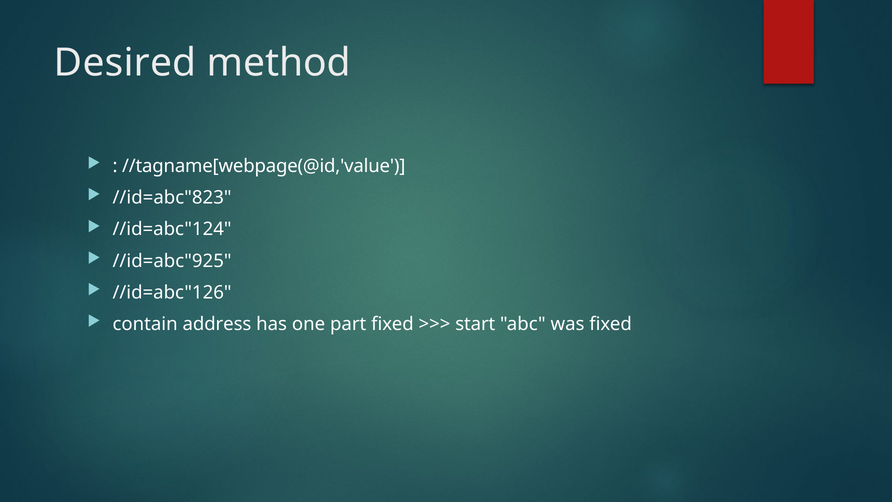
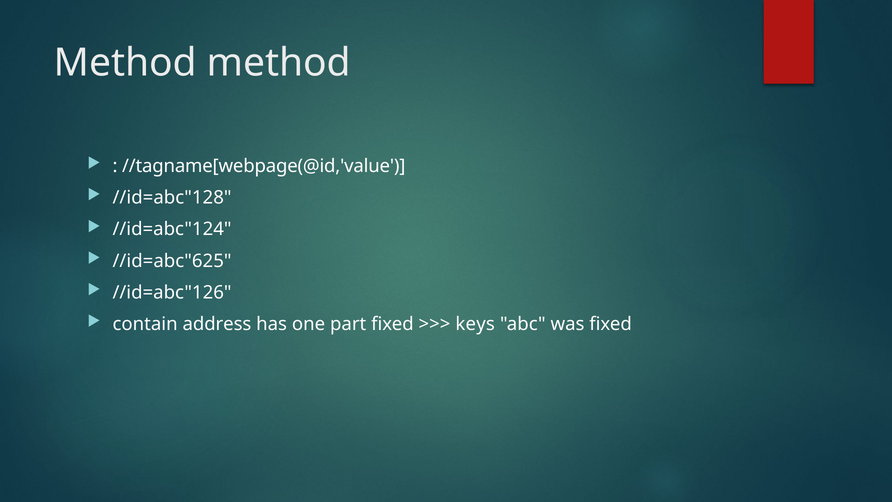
Desired: Desired -> Method (125, 63)
//id=abc"823: //id=abc"823 -> //id=abc"128 (172, 198)
//id=abc"925: //id=abc"925 -> //id=abc"625 (172, 261)
start: start -> keys (475, 324)
